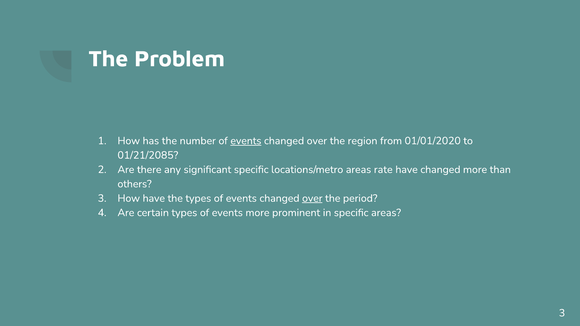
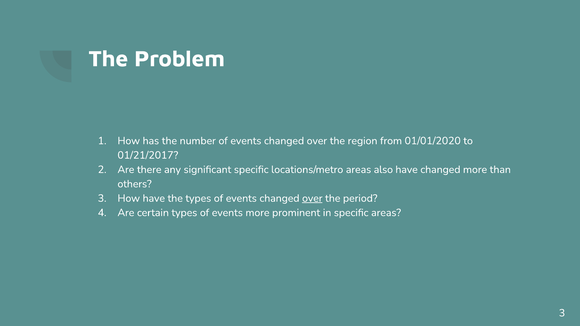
events underline: present -> none (246, 141)
01/21/2085: 01/21/2085 -> 01/21/2017 (148, 155)
rate: rate -> also (383, 170)
